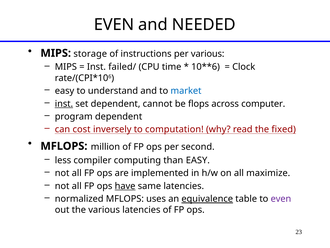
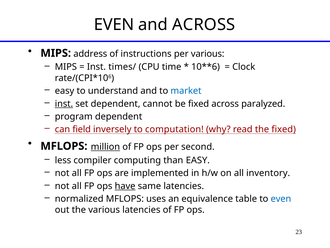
and NEEDED: NEEDED -> ACROSS (204, 25)
storage: storage -> address (90, 54)
failed/: failed/ -> times/ (122, 67)
be flops: flops -> fixed (199, 104)
computer: computer -> paralyzed (263, 104)
cost: cost -> field (82, 129)
million underline: none -> present (105, 146)
maximize: maximize -> inventory (268, 173)
equivalence underline: present -> none (207, 199)
even colour: purple -> blue (281, 199)
